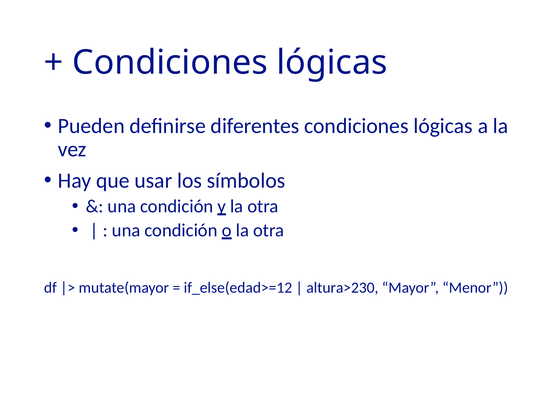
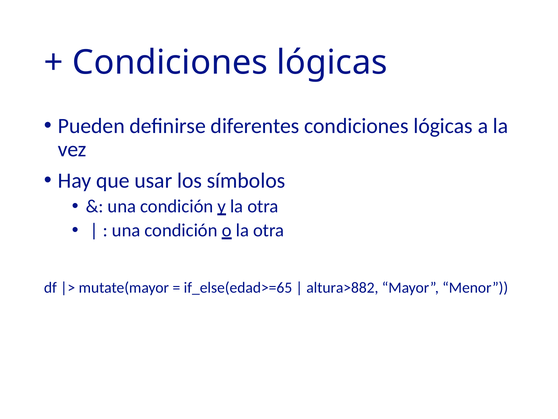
if_else(edad>=12: if_else(edad>=12 -> if_else(edad>=65 (238, 287)
altura>230: altura>230 -> altura>882 (342, 287)
